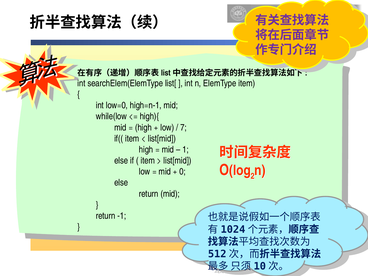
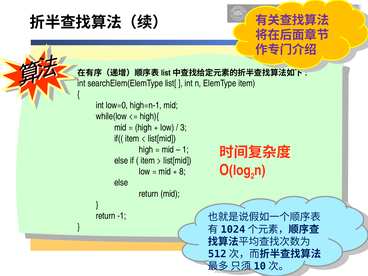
7: 7 -> 3 (184, 127)
0: 0 -> 8 (183, 172)
